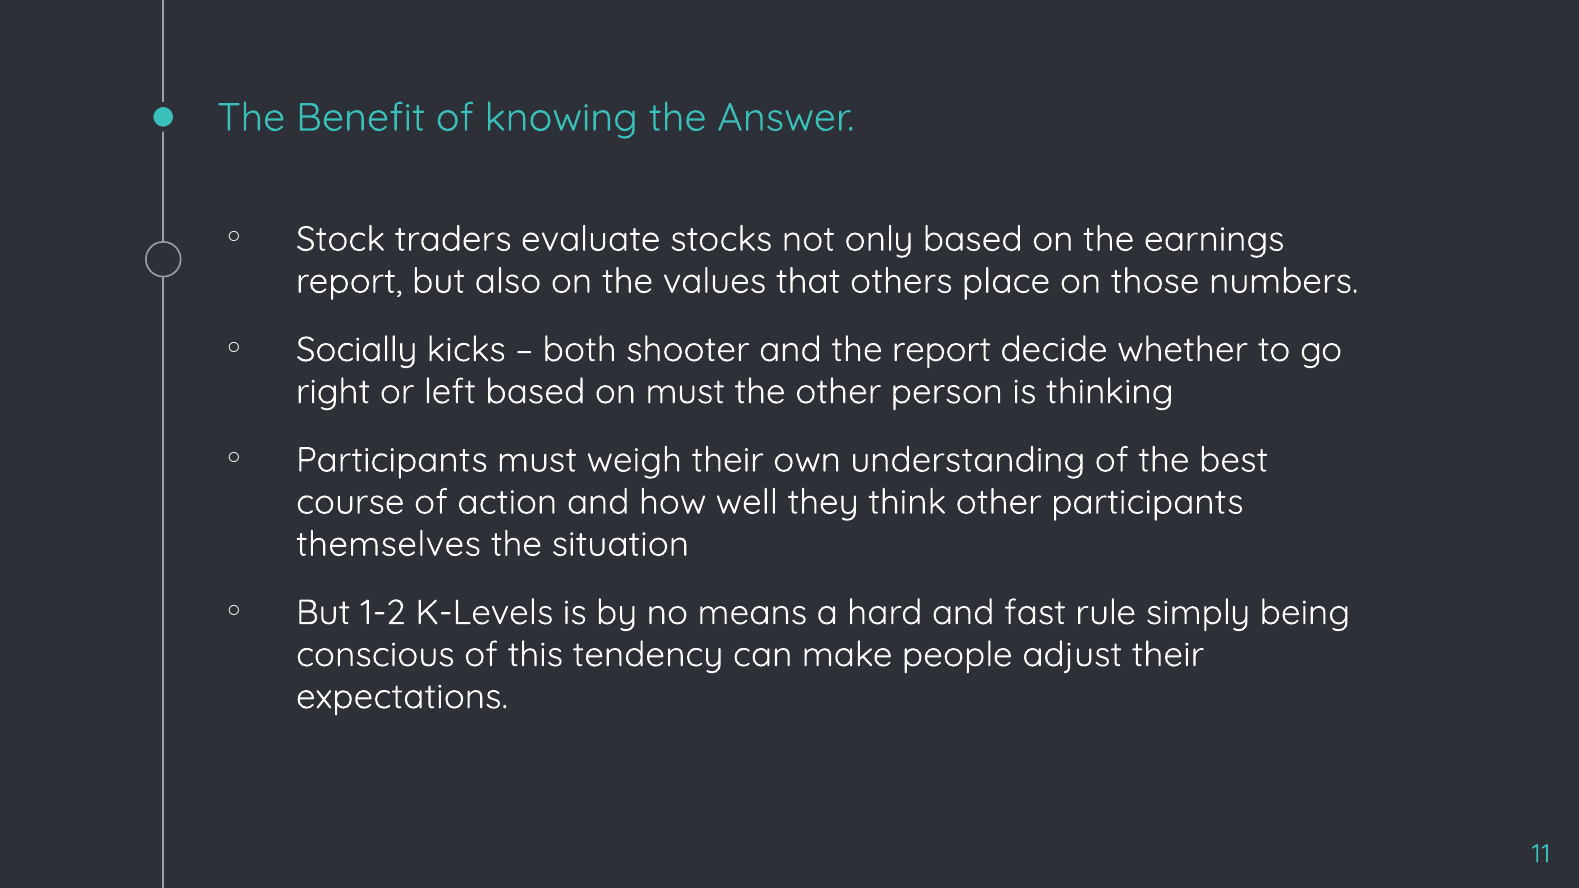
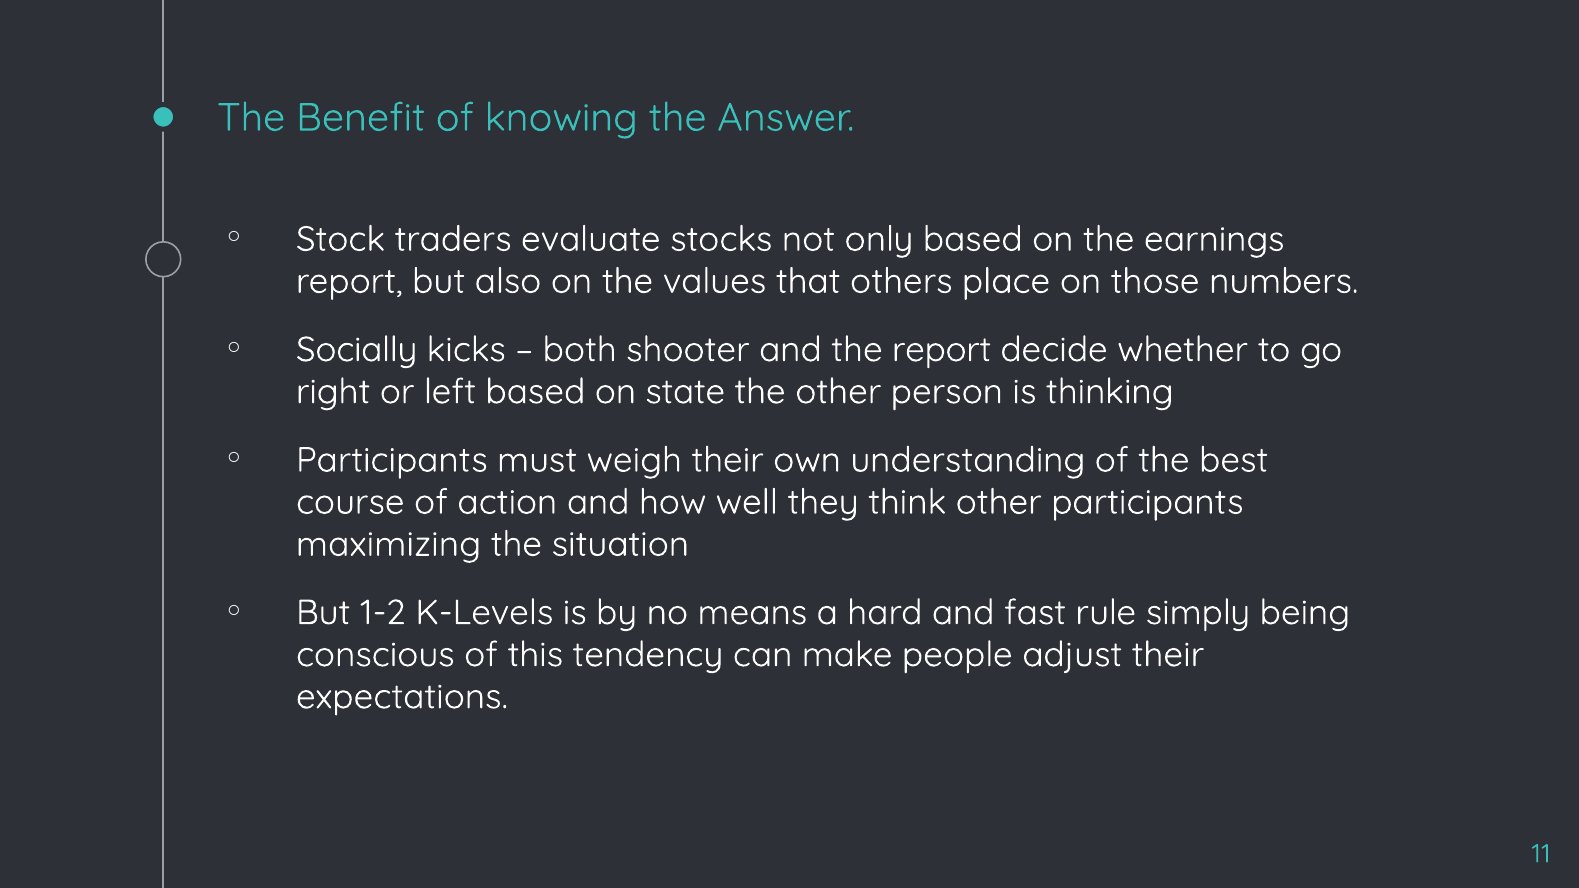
on must: must -> state (685, 392)
themselves: themselves -> maximizing (389, 544)
